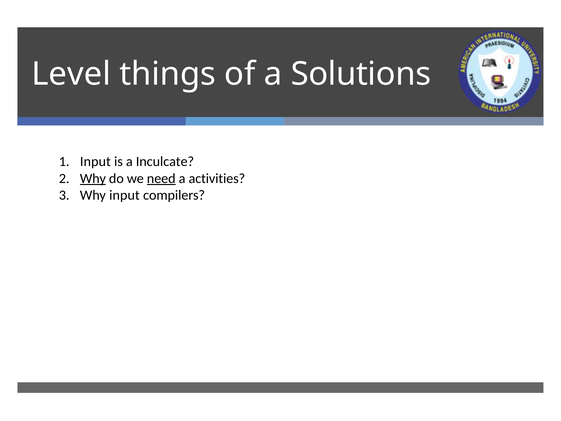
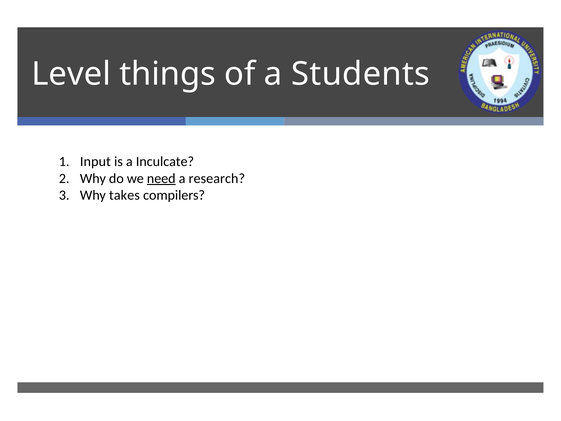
Solutions: Solutions -> Students (361, 74)
Why underline: present -> none (93, 178)
activities: activities -> research (217, 178)
Why input: input -> takes (124, 195)
